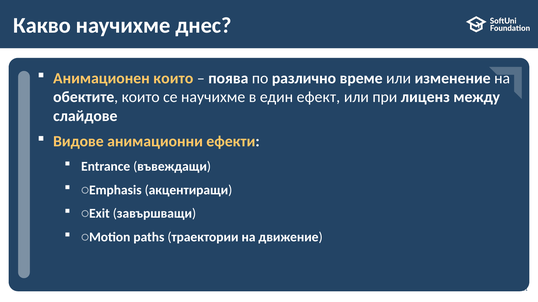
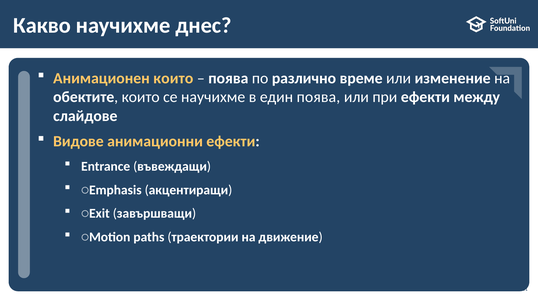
един ефект: ефект -> поява (318, 97)
при лиценз: лиценз -> ефекти (425, 97)
